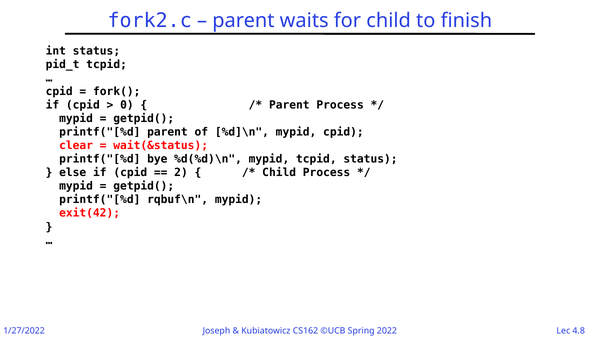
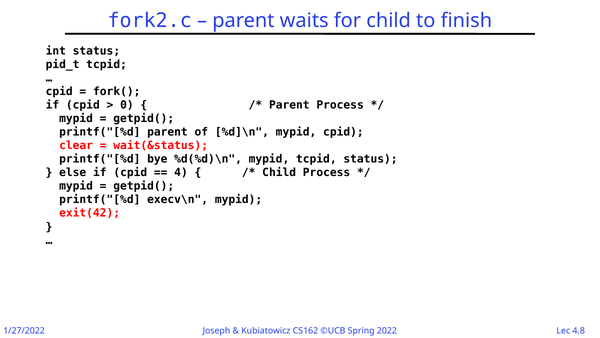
2: 2 -> 4 (181, 172)
rqbuf\n: rqbuf\n -> execv\n (178, 199)
